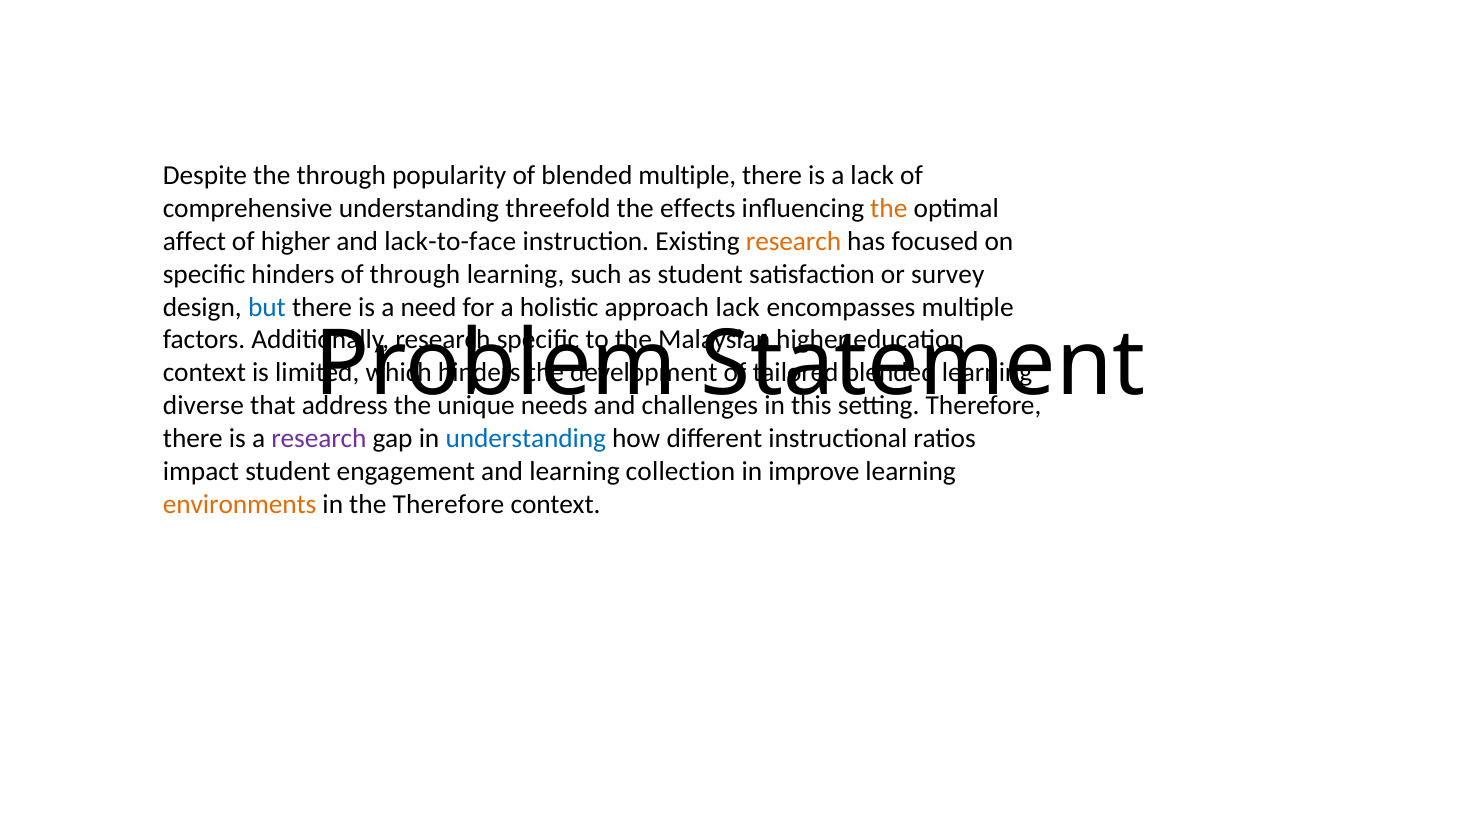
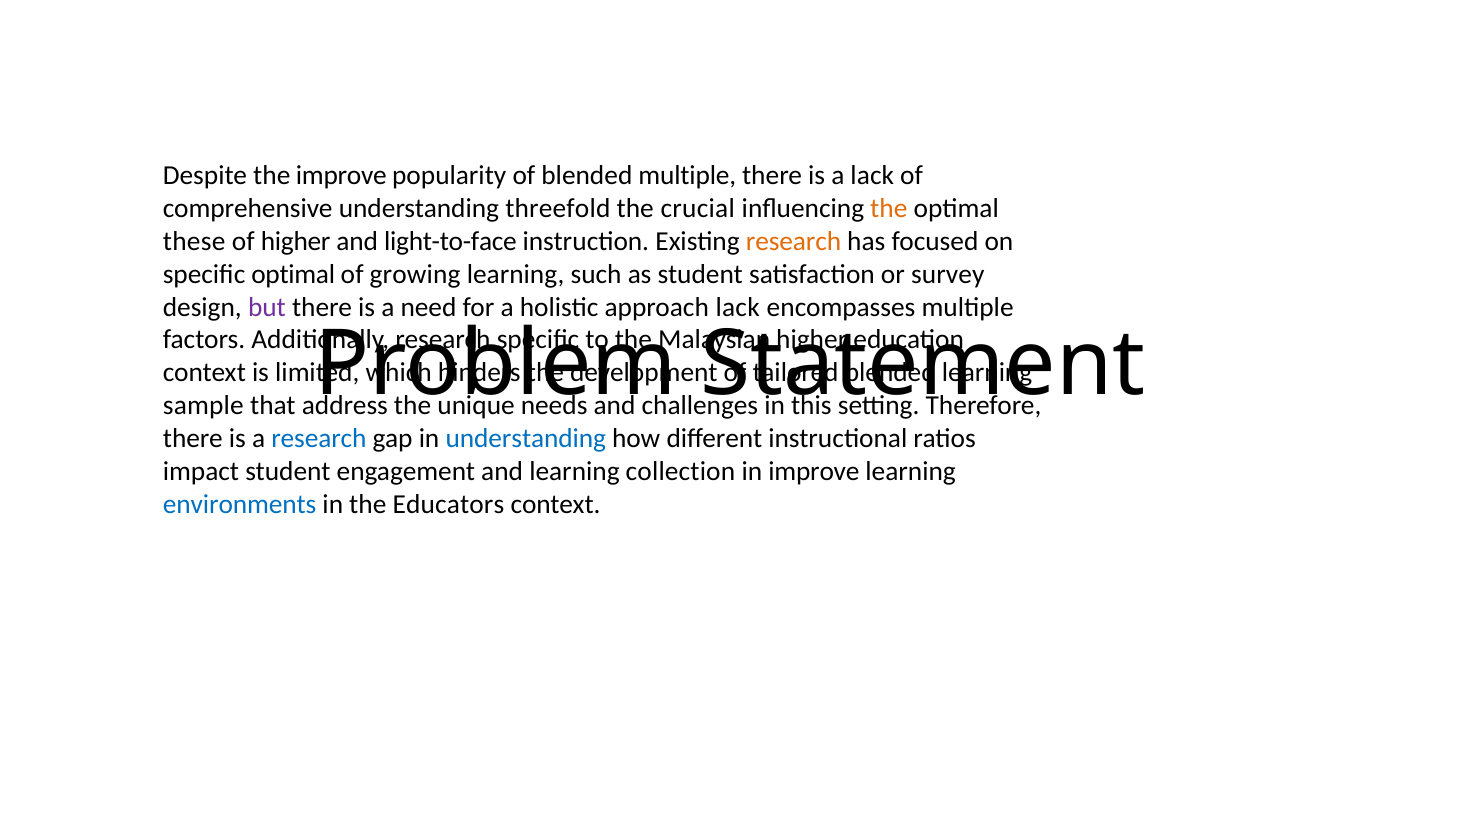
the through: through -> improve (341, 176)
effects: effects -> crucial (698, 209)
affect: affect -> these (194, 241)
lack-to-face: lack-to-face -> light-to-face (450, 241)
specific hinders: hinders -> optimal (293, 274)
of through: through -> growing (415, 274)
but colour: blue -> purple (267, 307)
diverse: diverse -> sample (203, 406)
research colour: purple -> blue (319, 439)
environments colour: orange -> blue (240, 504)
the Therefore: Therefore -> Educators (448, 504)
